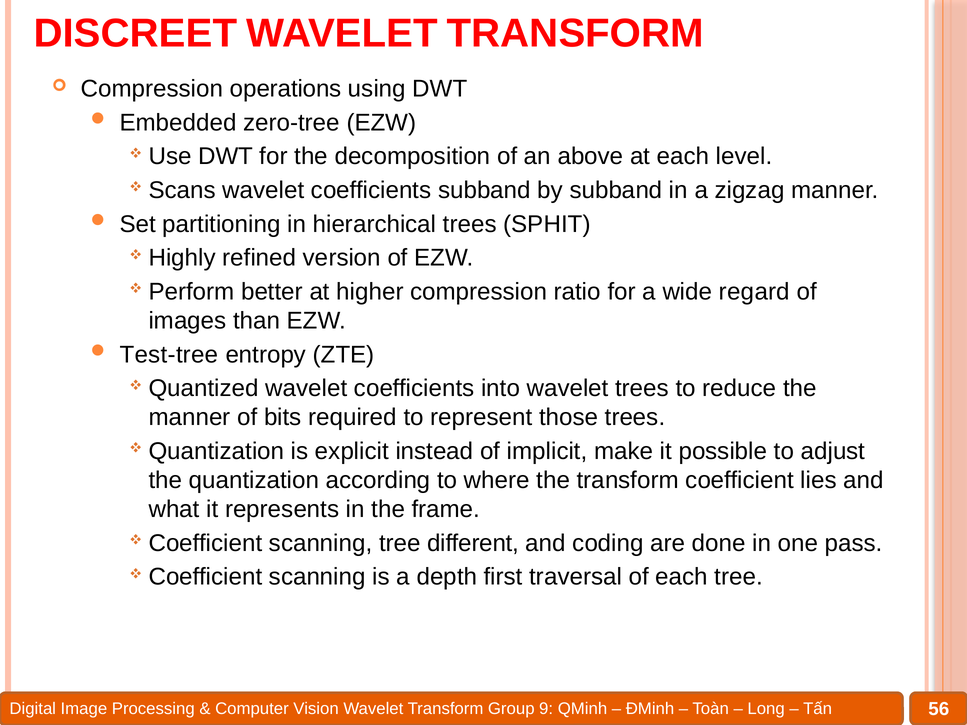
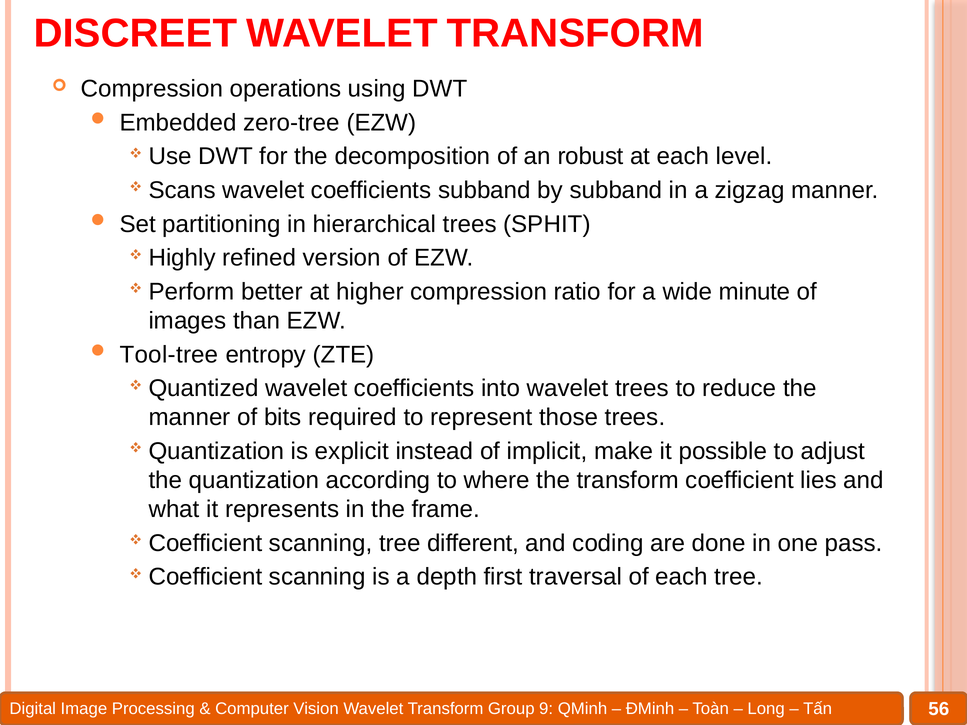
above: above -> robust (591, 156)
regard: regard -> minute (755, 292)
Test-tree: Test-tree -> Tool-tree (169, 355)
